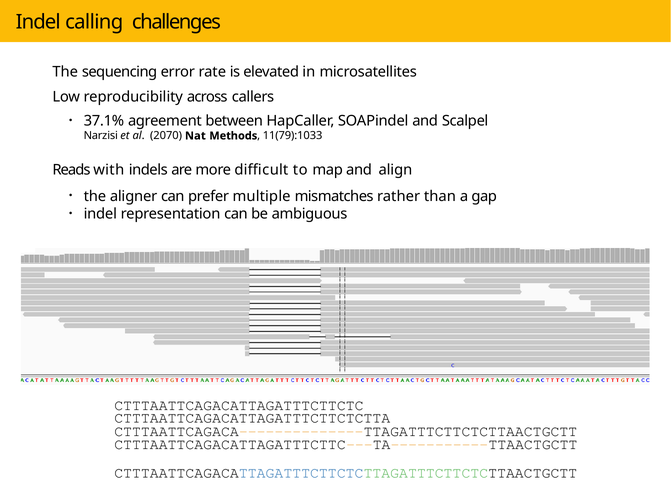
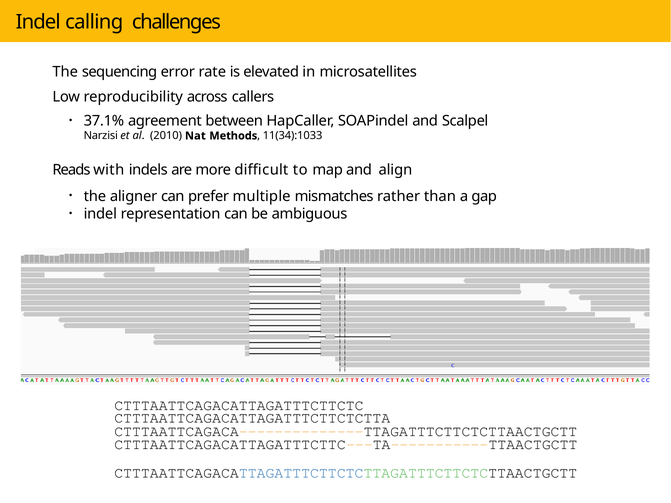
2070: 2070 -> 2010 (166, 136)
11(79):1033: 11(79):1033 -> 11(34):1033 (293, 136)
